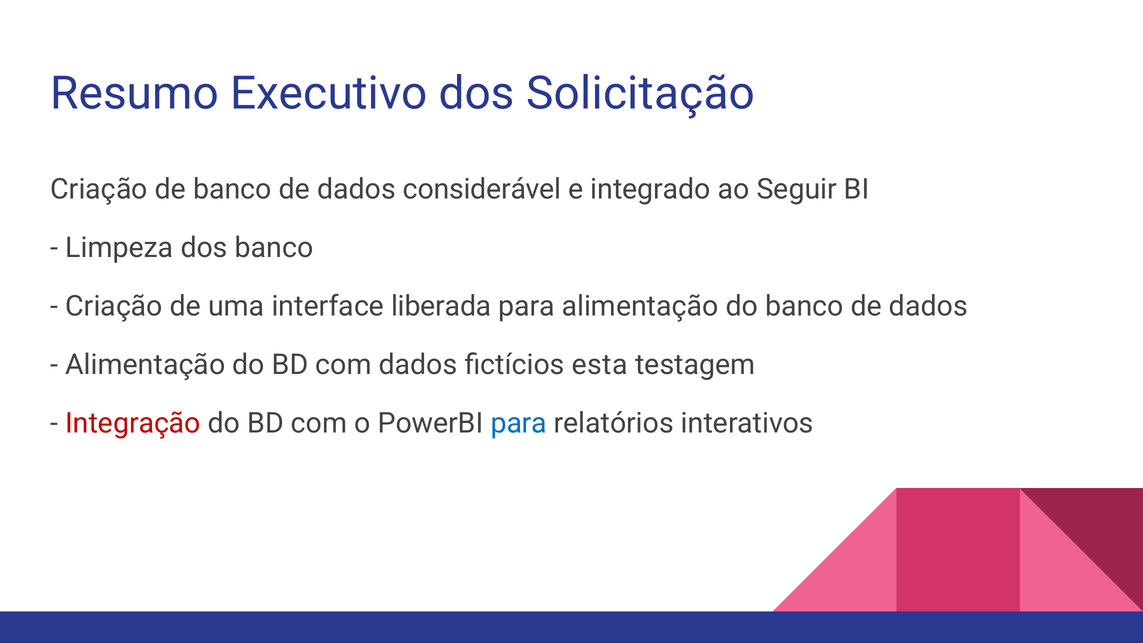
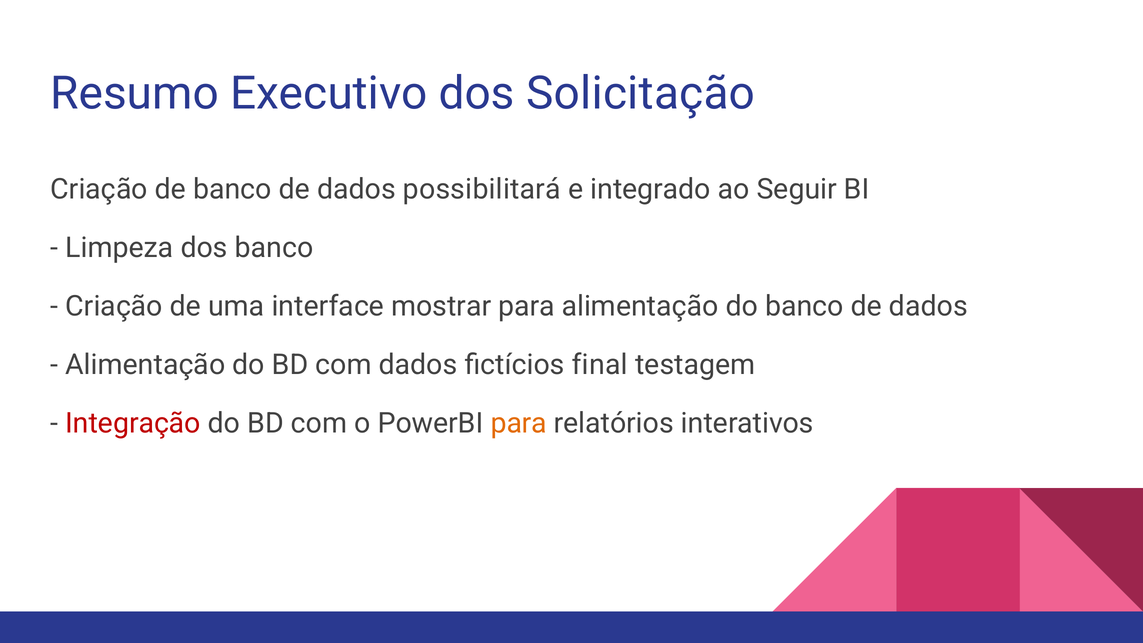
considerável: considerável -> possibilitará (482, 189)
liberada: liberada -> mostrar (441, 306)
esta: esta -> final (600, 365)
para colour: blue -> orange (519, 423)
